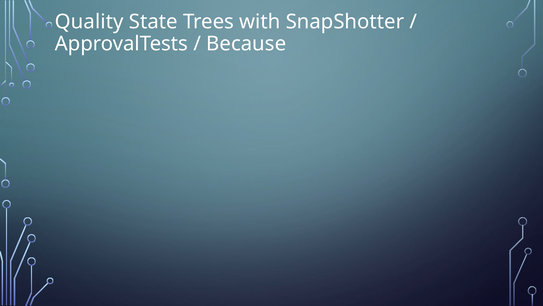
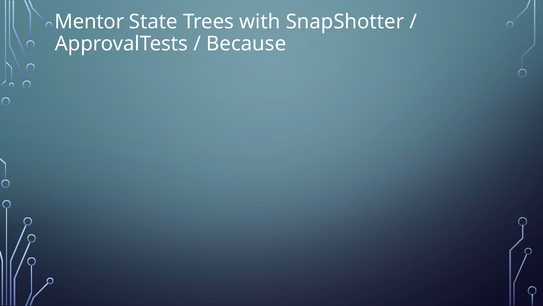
Quality: Quality -> Mentor (89, 22)
